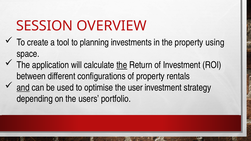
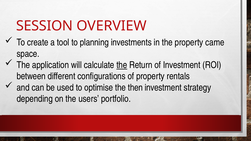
using: using -> came (215, 42)
and underline: present -> none (23, 88)
user: user -> then (135, 88)
